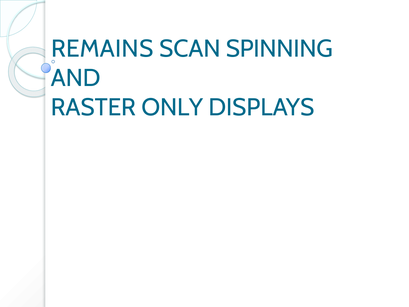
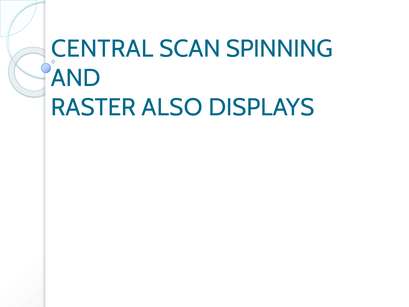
REMAINS: REMAINS -> CENTRAL (102, 49)
ONLY: ONLY -> ALSO (172, 107)
